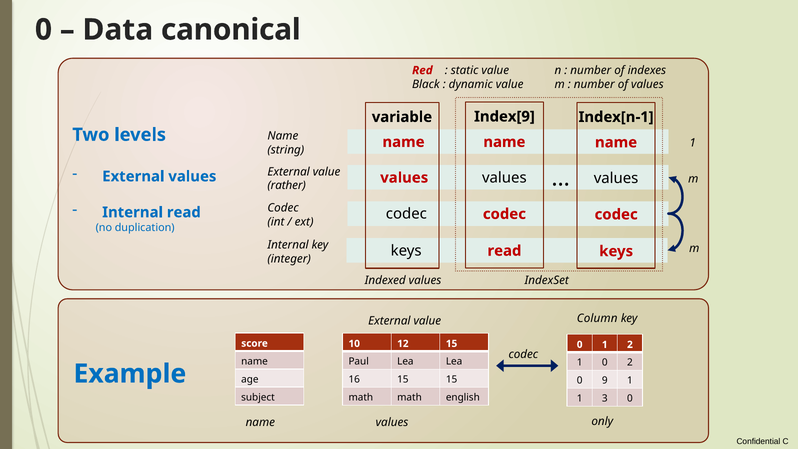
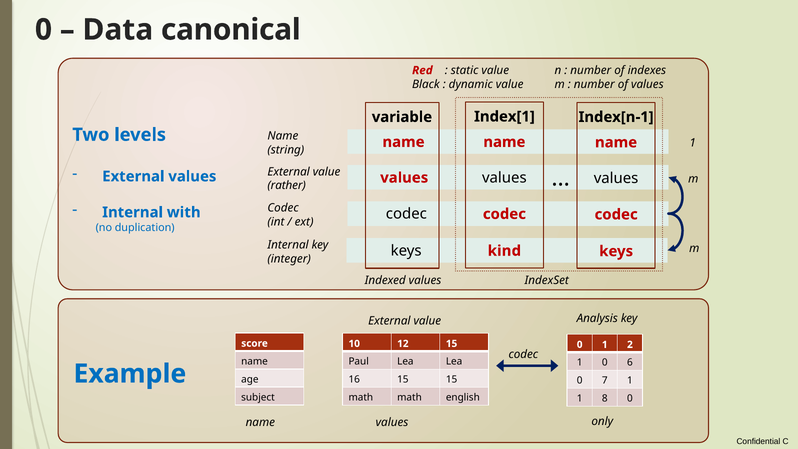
Index[9: Index[9 -> Index[1 (504, 117)
Internal read: read -> with (184, 212)
keys read: read -> kind (504, 251)
Column: Column -> Analysis (597, 318)
0 2: 2 -> 6 (630, 362)
9: 9 -> 7 (605, 380)
3: 3 -> 8 (605, 398)
